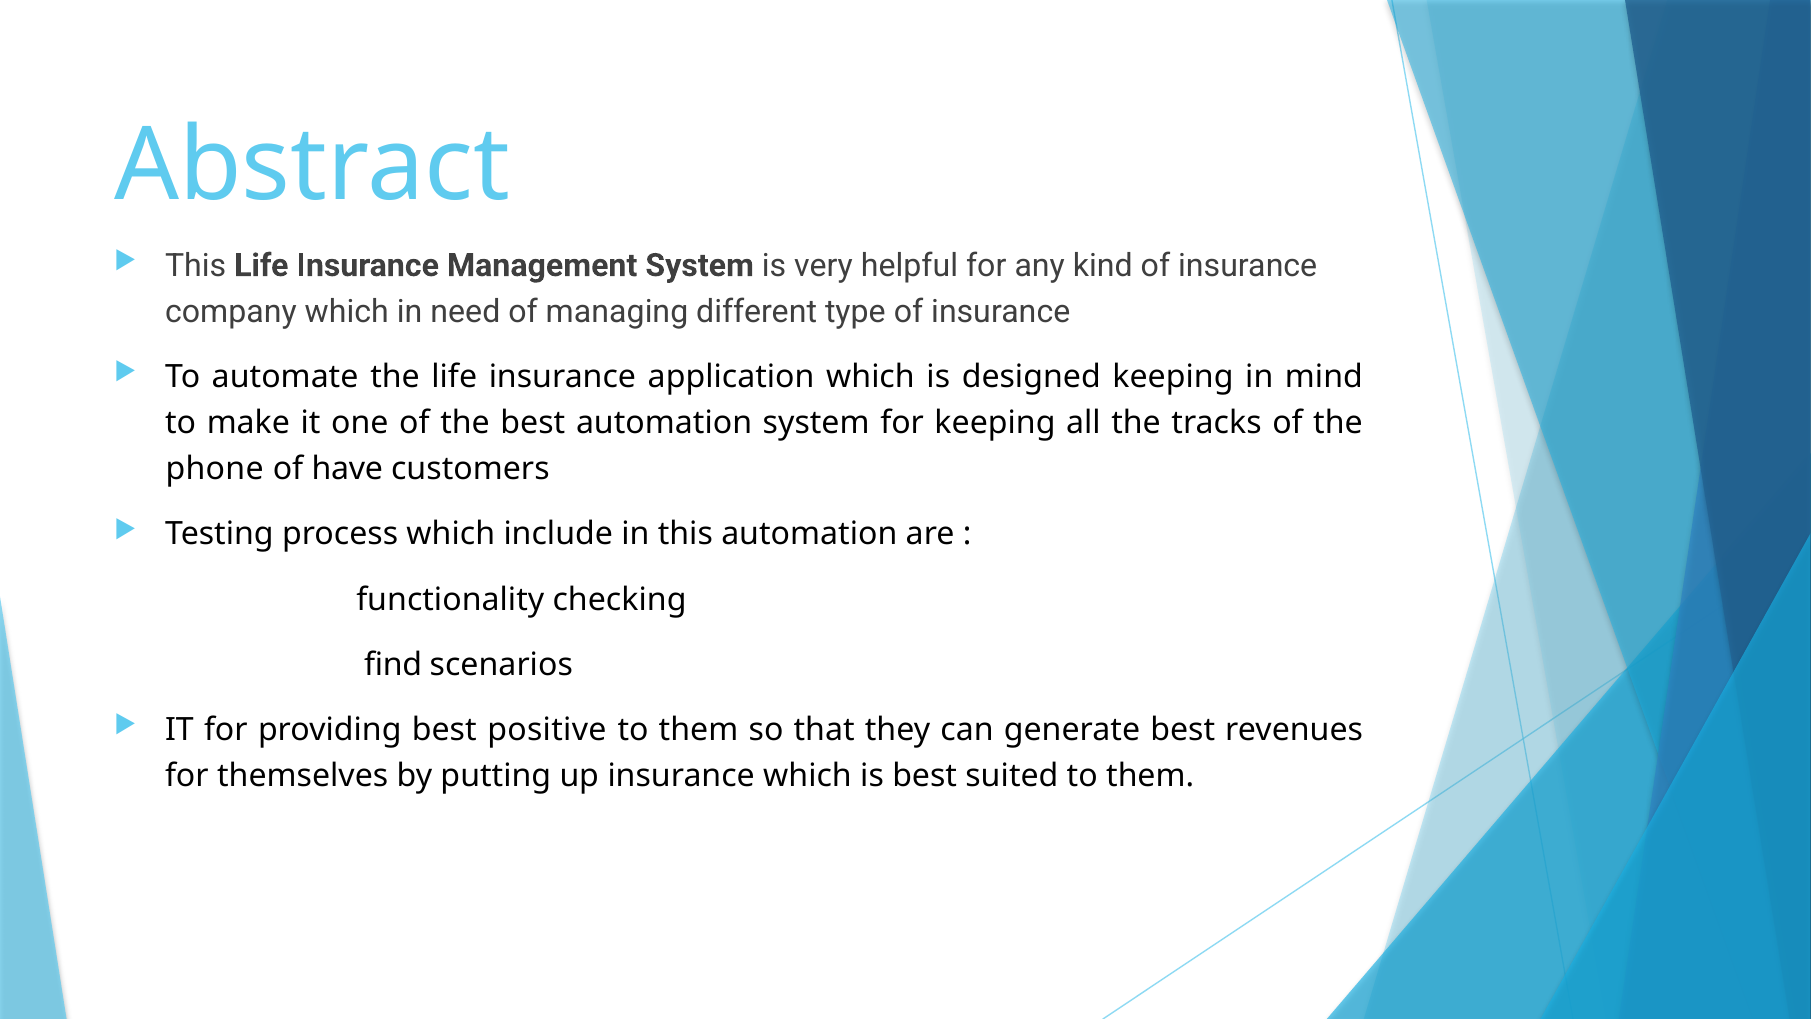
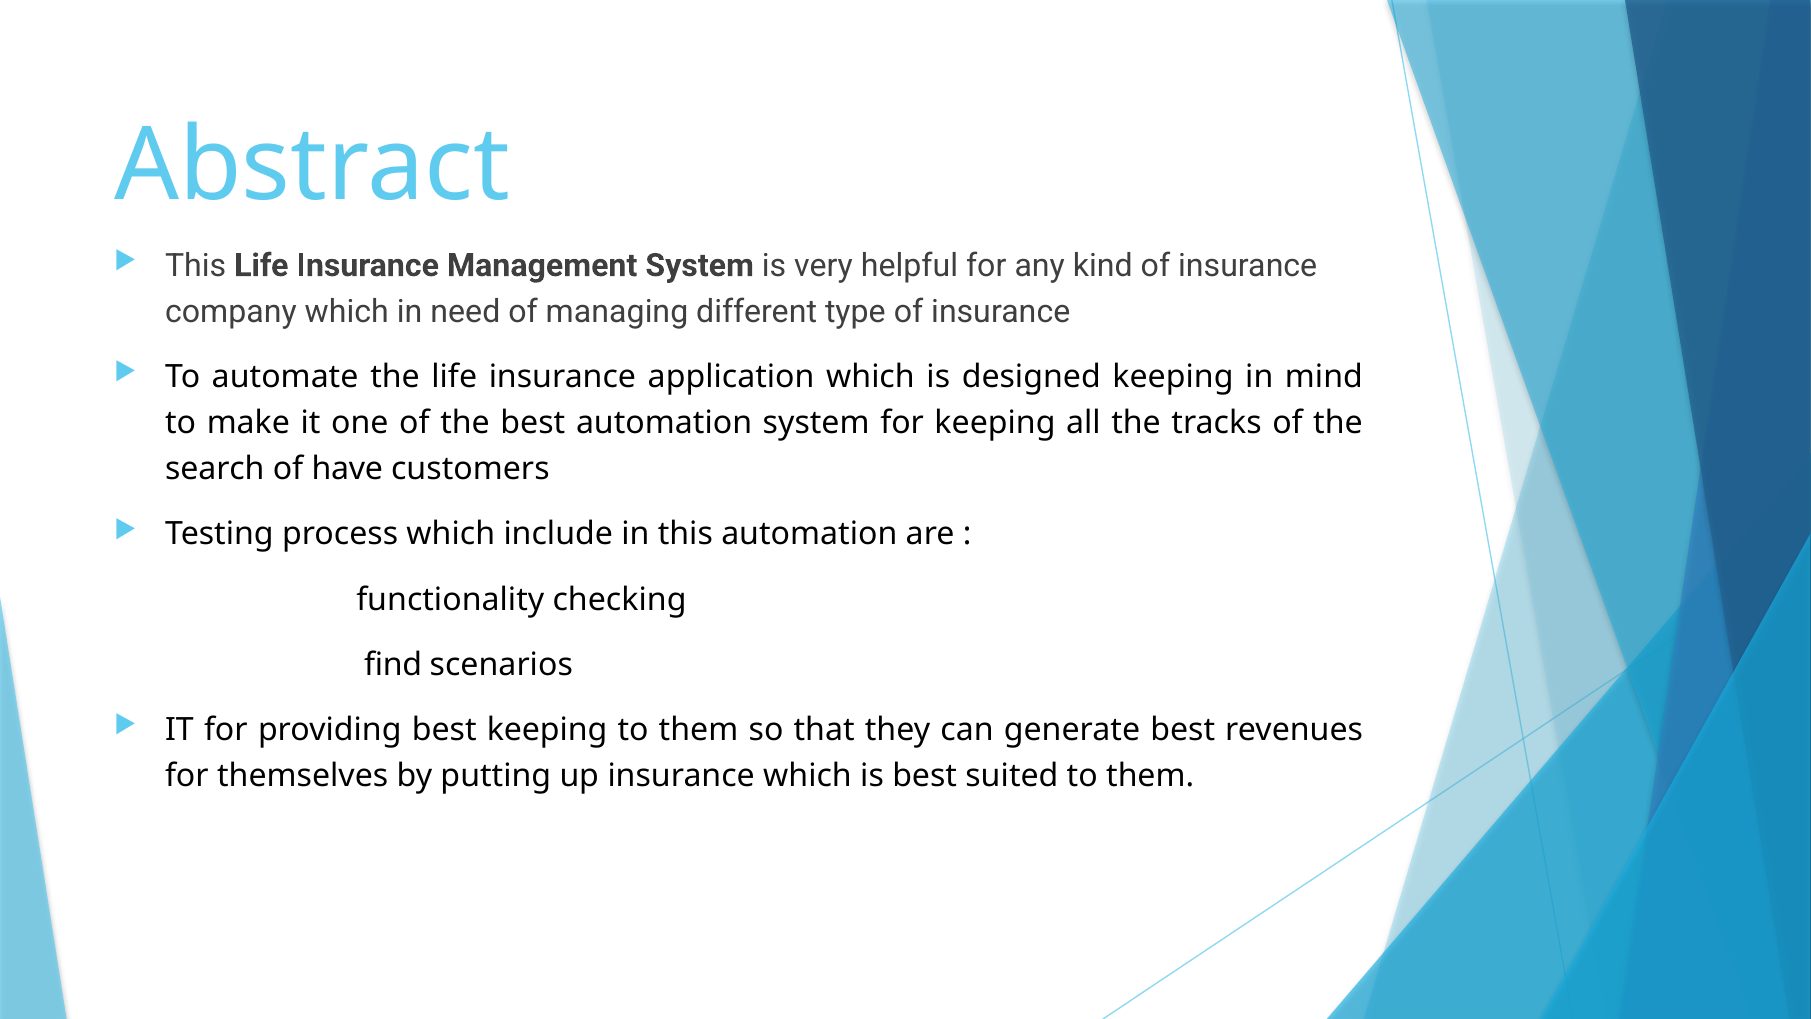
phone: phone -> search (215, 469)
best positive: positive -> keeping (547, 729)
